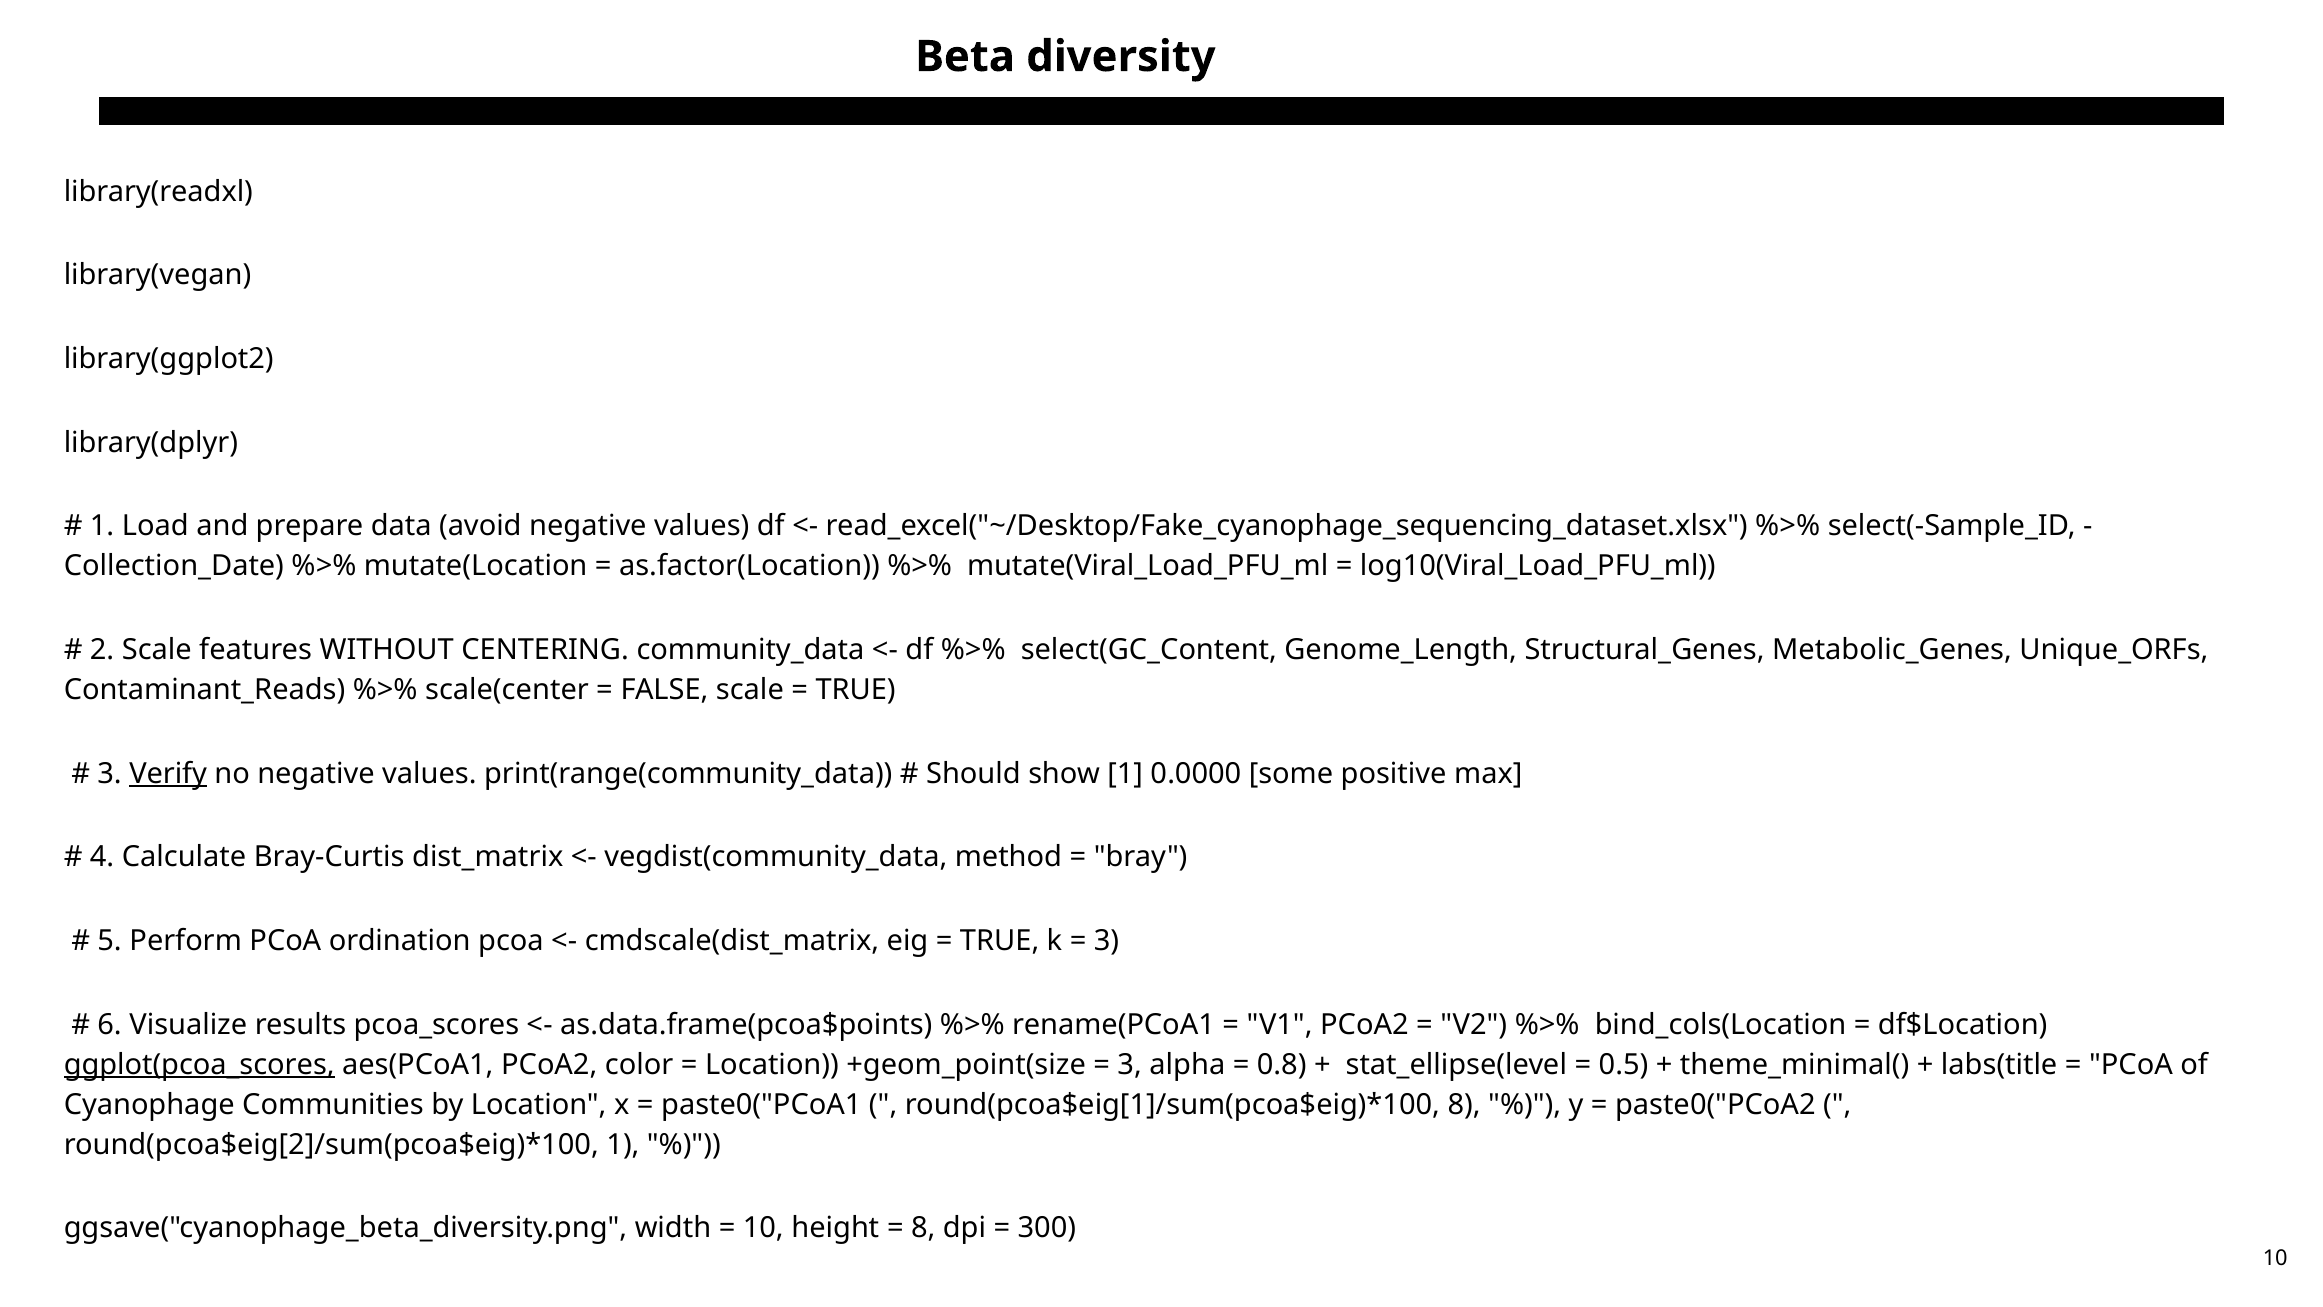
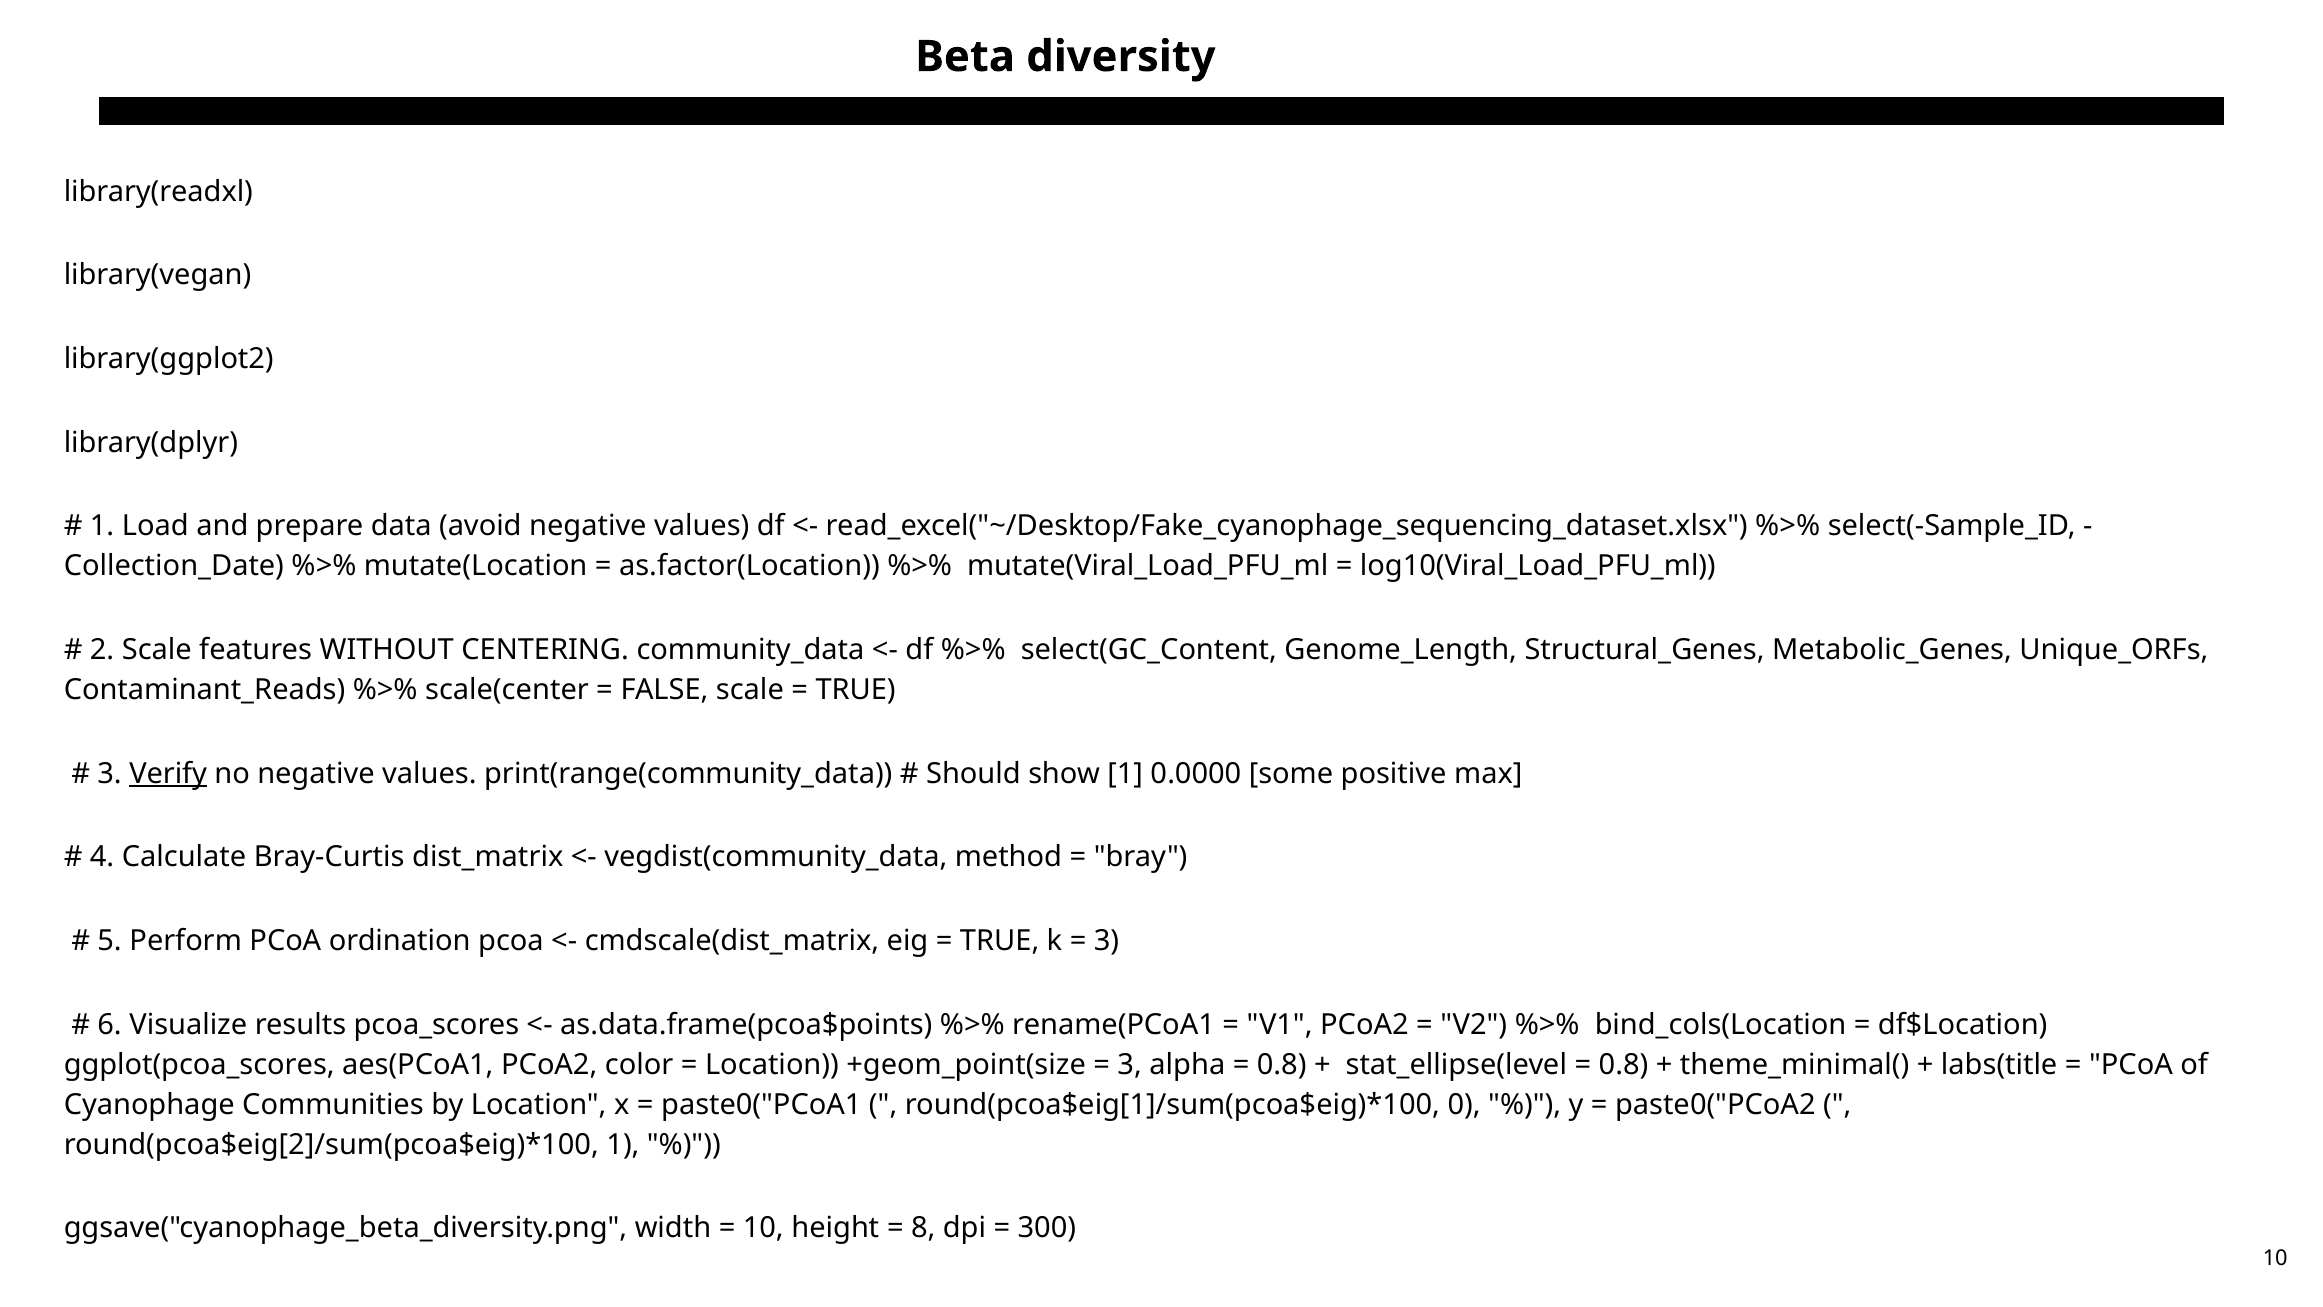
ggplot(pcoa_scores underline: present -> none (199, 1064)
0.5: 0.5 -> 0.8 (1623, 1064)
8: 8 -> 0 (1464, 1104)
